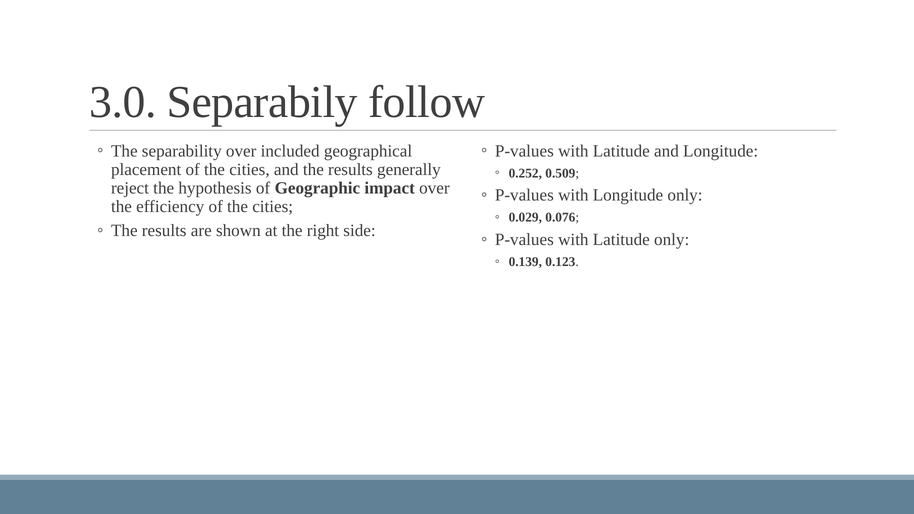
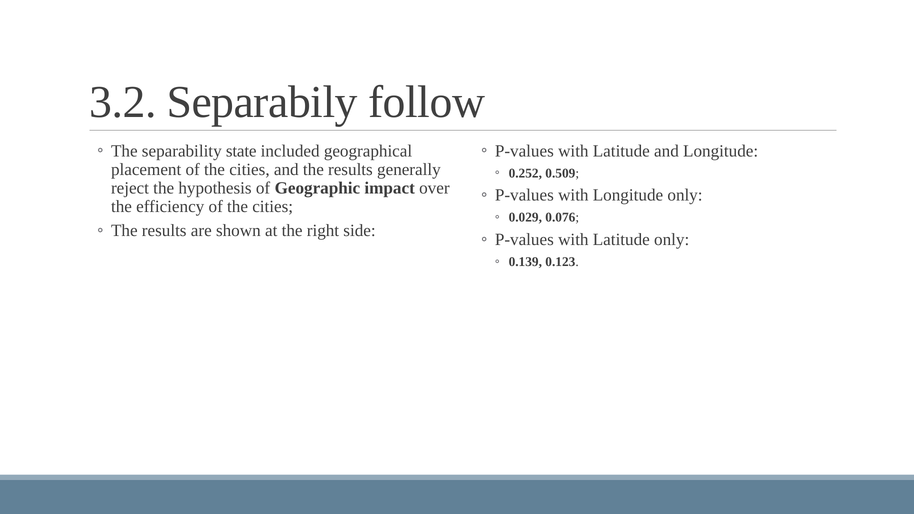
3.0: 3.0 -> 3.2 (123, 102)
separability over: over -> state (241, 151)
